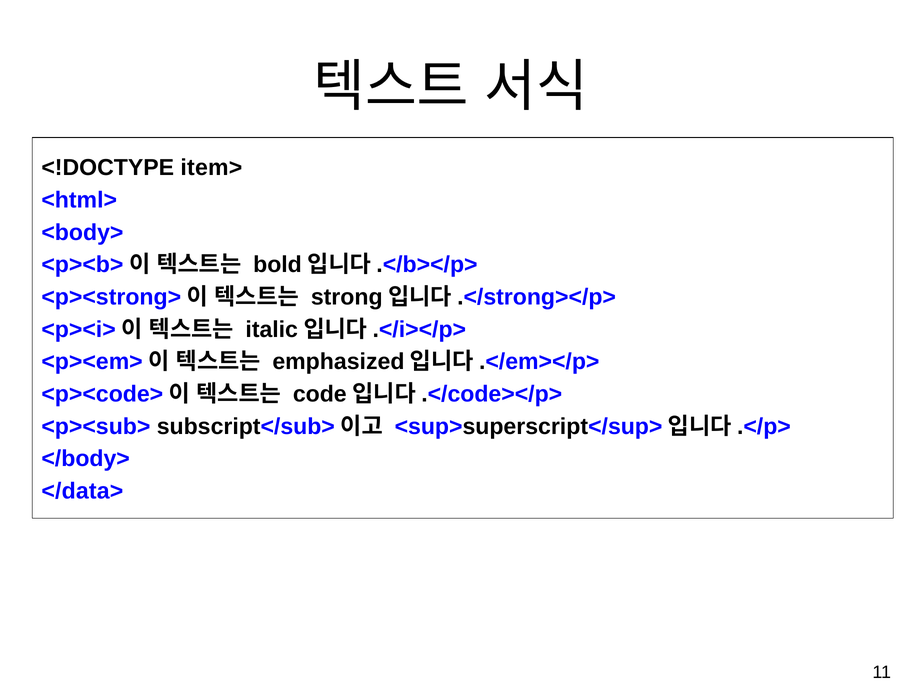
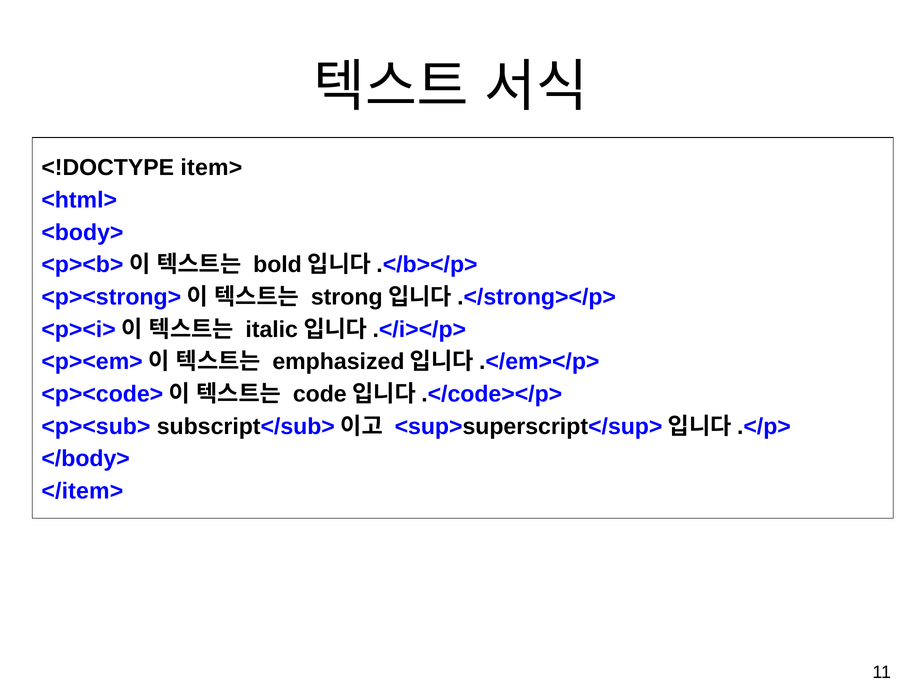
</data>: </data> -> </item> (82, 491)
